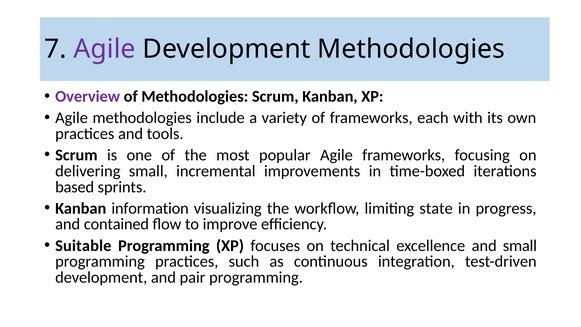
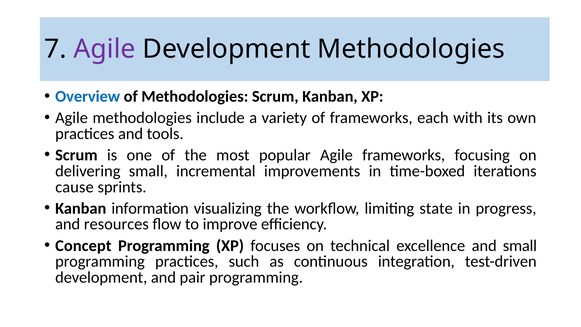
Overview colour: purple -> blue (88, 96)
based: based -> cause (74, 187)
contained: contained -> resources (116, 224)
Suitable: Suitable -> Concept (83, 245)
